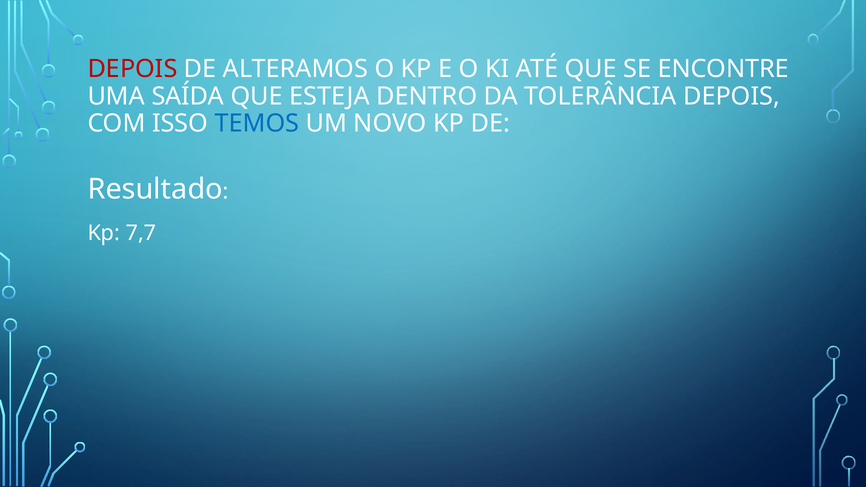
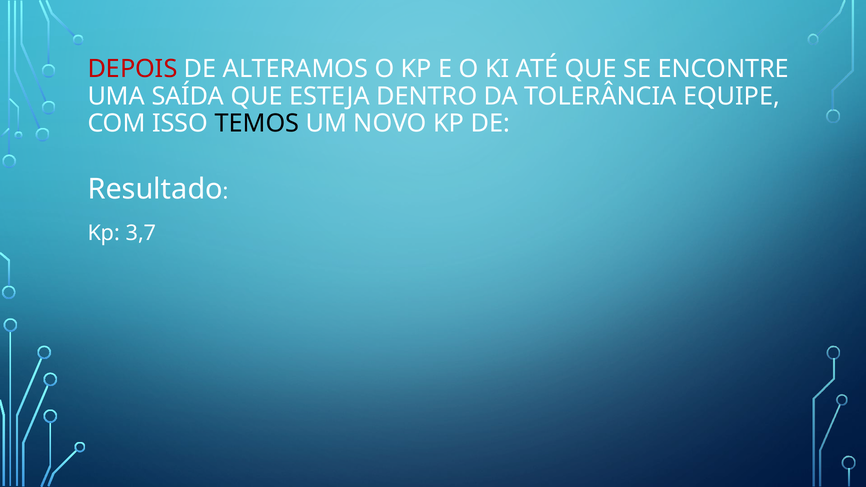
TOLERÂNCIA DEPOIS: DEPOIS -> EQUIPE (732, 96)
TEMOS colour: blue -> black (257, 123)
7,7: 7,7 -> 3,7 (141, 233)
